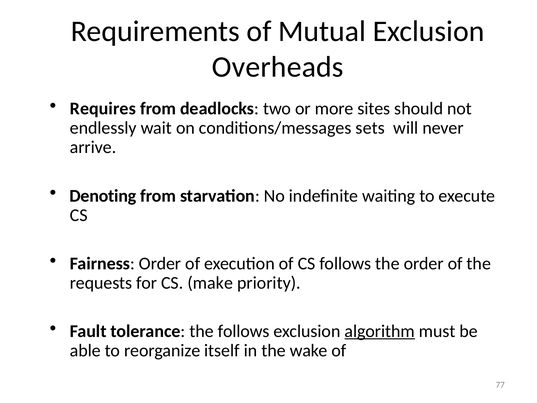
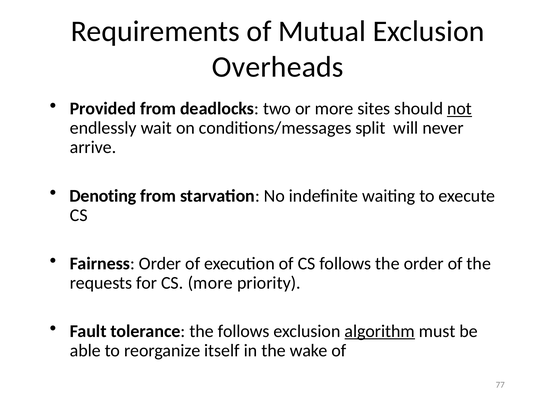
Requires: Requires -> Provided (103, 109)
not underline: none -> present (459, 109)
sets: sets -> split (370, 128)
CS make: make -> more (210, 283)
